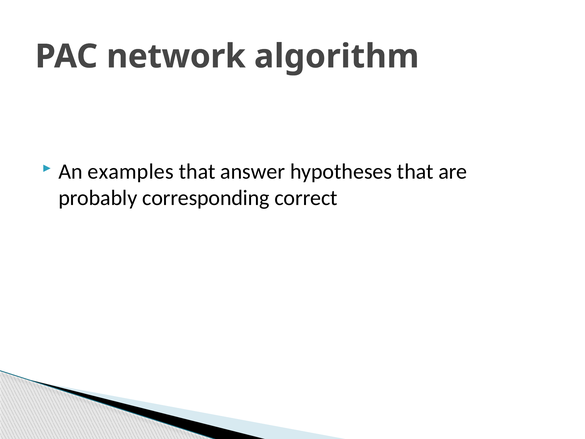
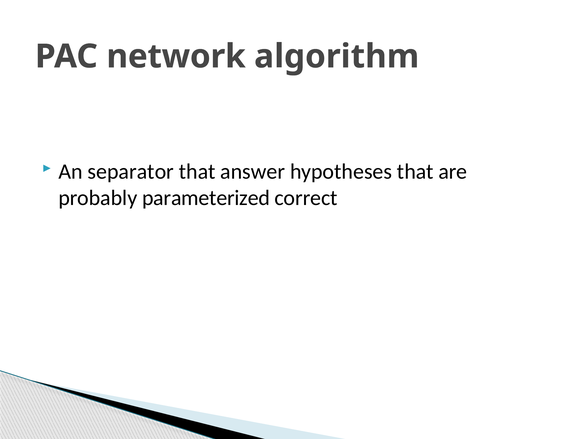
examples: examples -> separator (131, 172)
corresponding: corresponding -> parameterized (206, 198)
